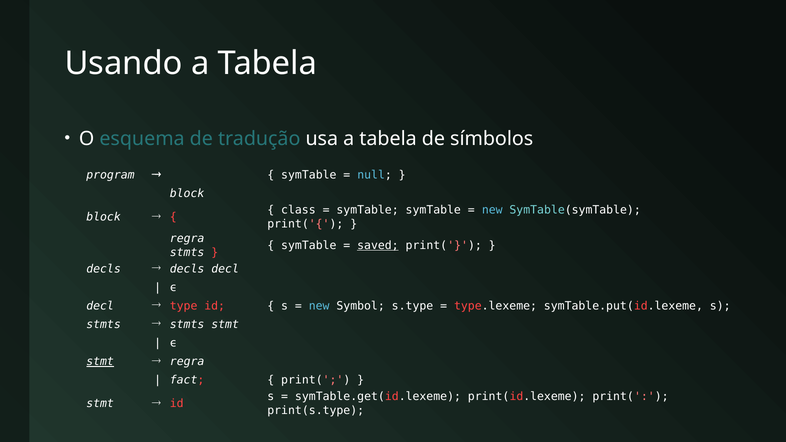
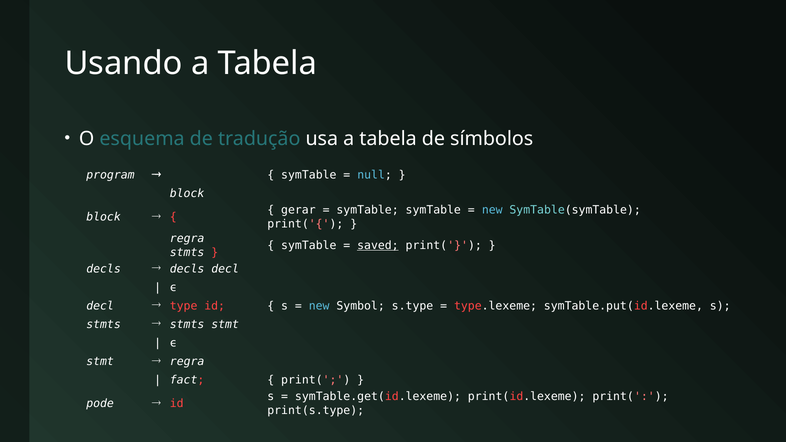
class: class -> gerar (298, 210)
stmt underline: present -> none (100, 362)
stmt: stmt -> pode (100, 404)
